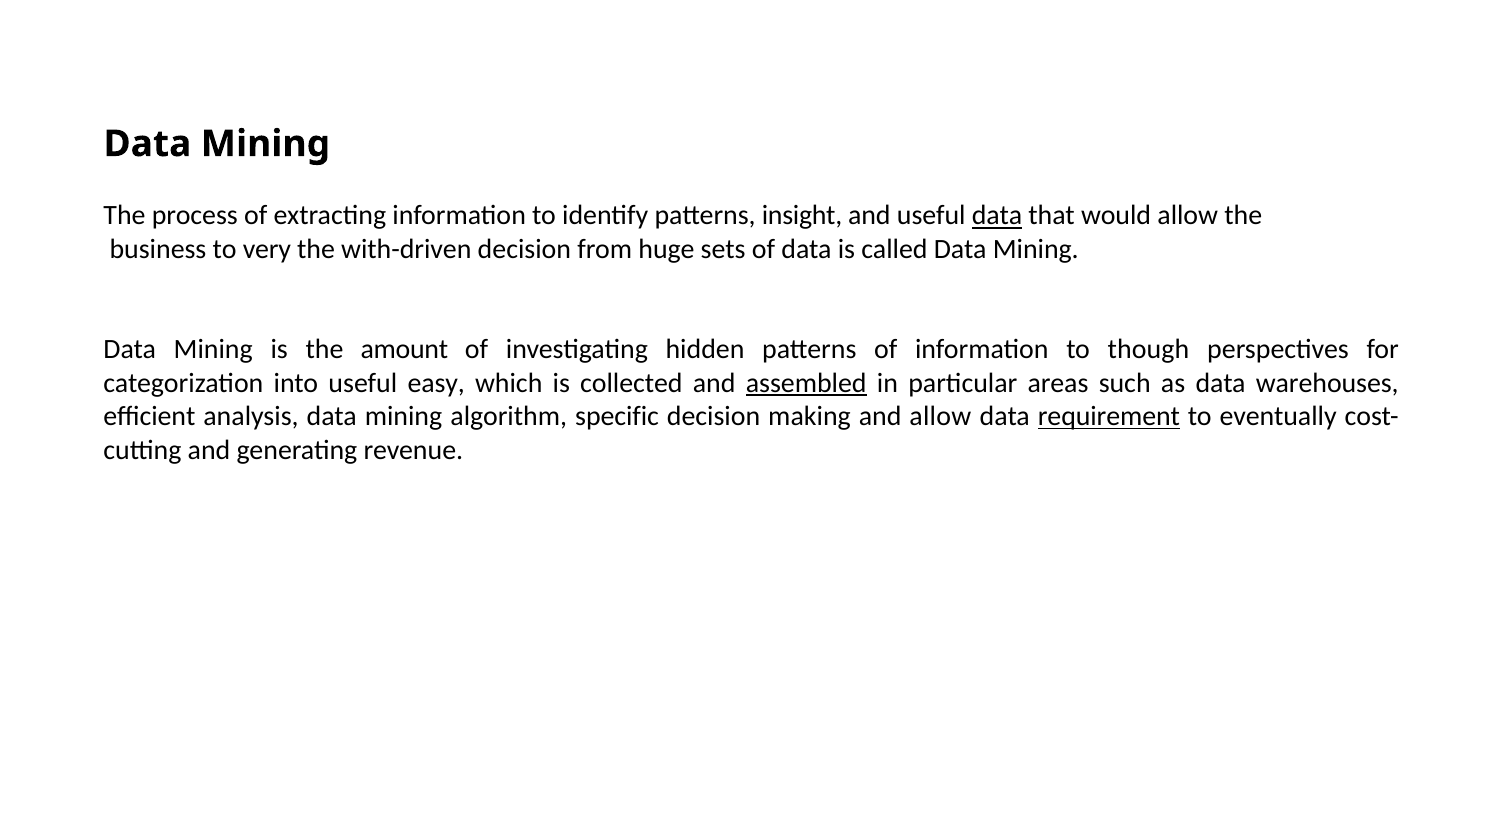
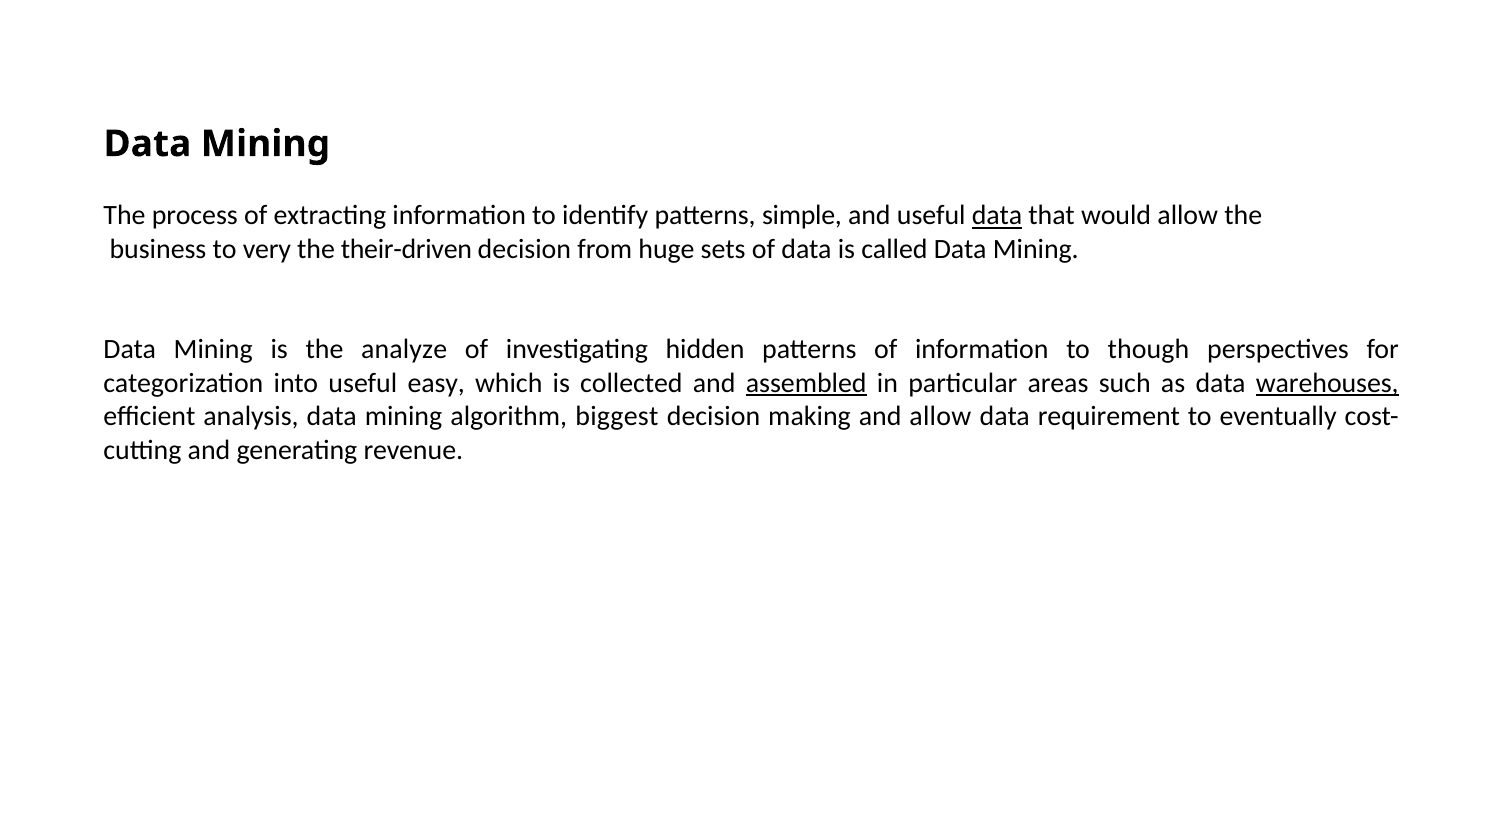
insight: insight -> simple (802, 216)
with-driven: with-driven -> their-driven (406, 249)
amount: amount -> analyze (404, 350)
warehouses underline: none -> present (1327, 383)
specific: specific -> biggest (617, 417)
requirement underline: present -> none (1109, 417)
